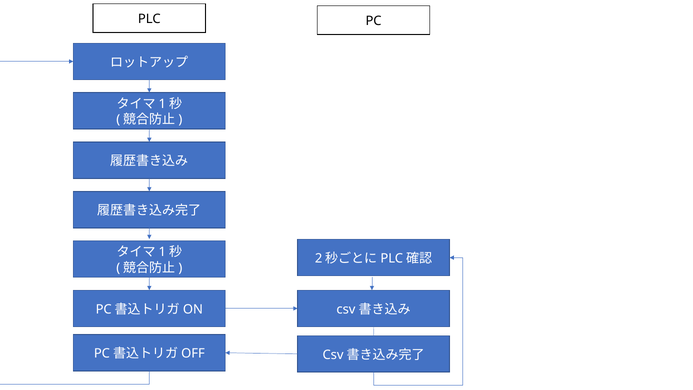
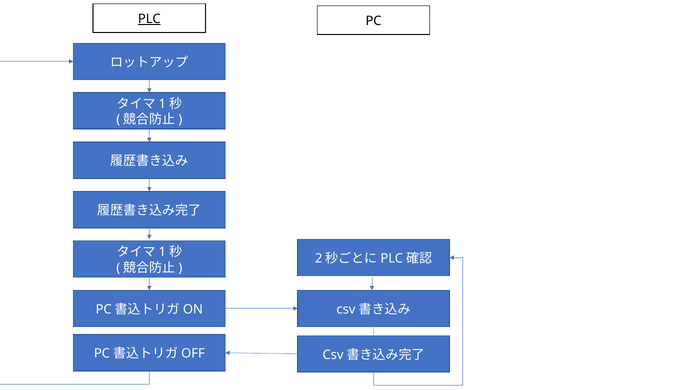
PLC underline: none -> present (149, 19)
